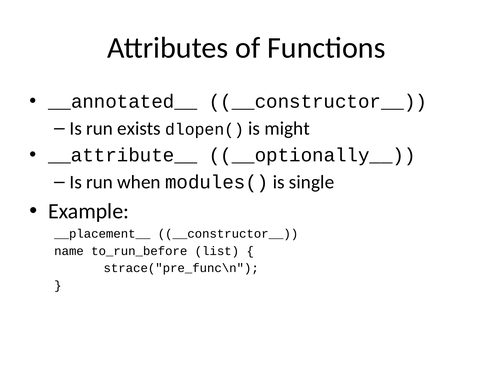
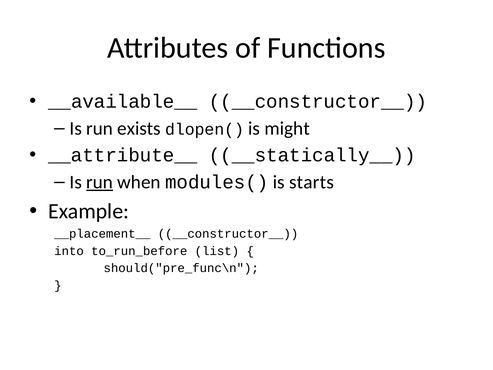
__annotated__: __annotated__ -> __available__ (123, 102)
__optionally__: __optionally__ -> __statically__ (312, 155)
run underline: none -> present (100, 182)
single: single -> starts (312, 182)
name: name -> into (69, 251)
strace("pre_func\n: strace("pre_func\n -> should("pre_func\n (181, 268)
